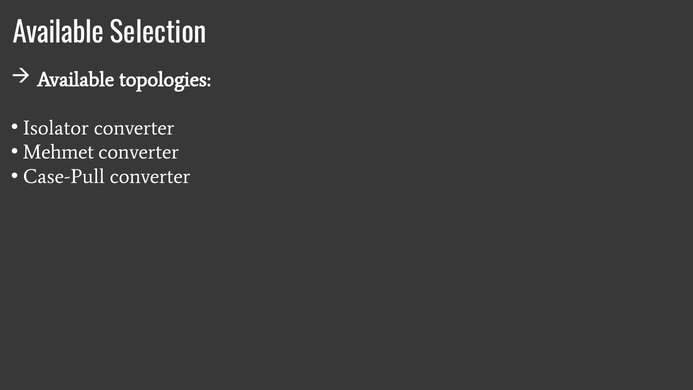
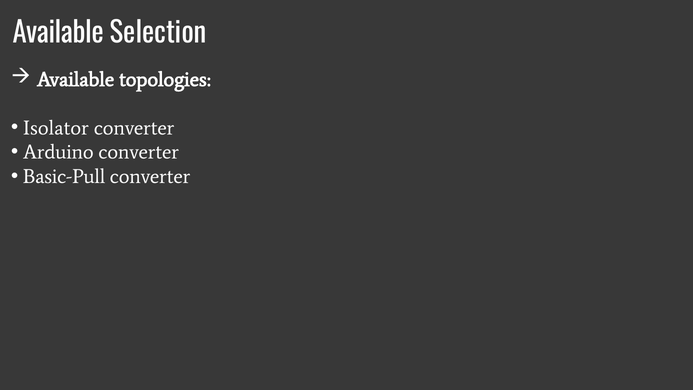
Mehmet: Mehmet -> Arduino (58, 152)
Case-Pull: Case-Pull -> Basic-Pull (64, 176)
